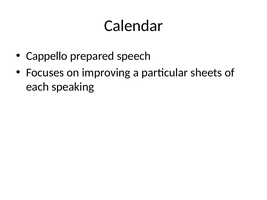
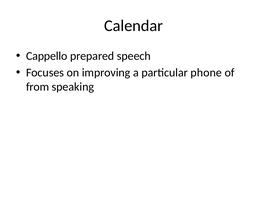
sheets: sheets -> phone (206, 73)
each: each -> from (38, 87)
